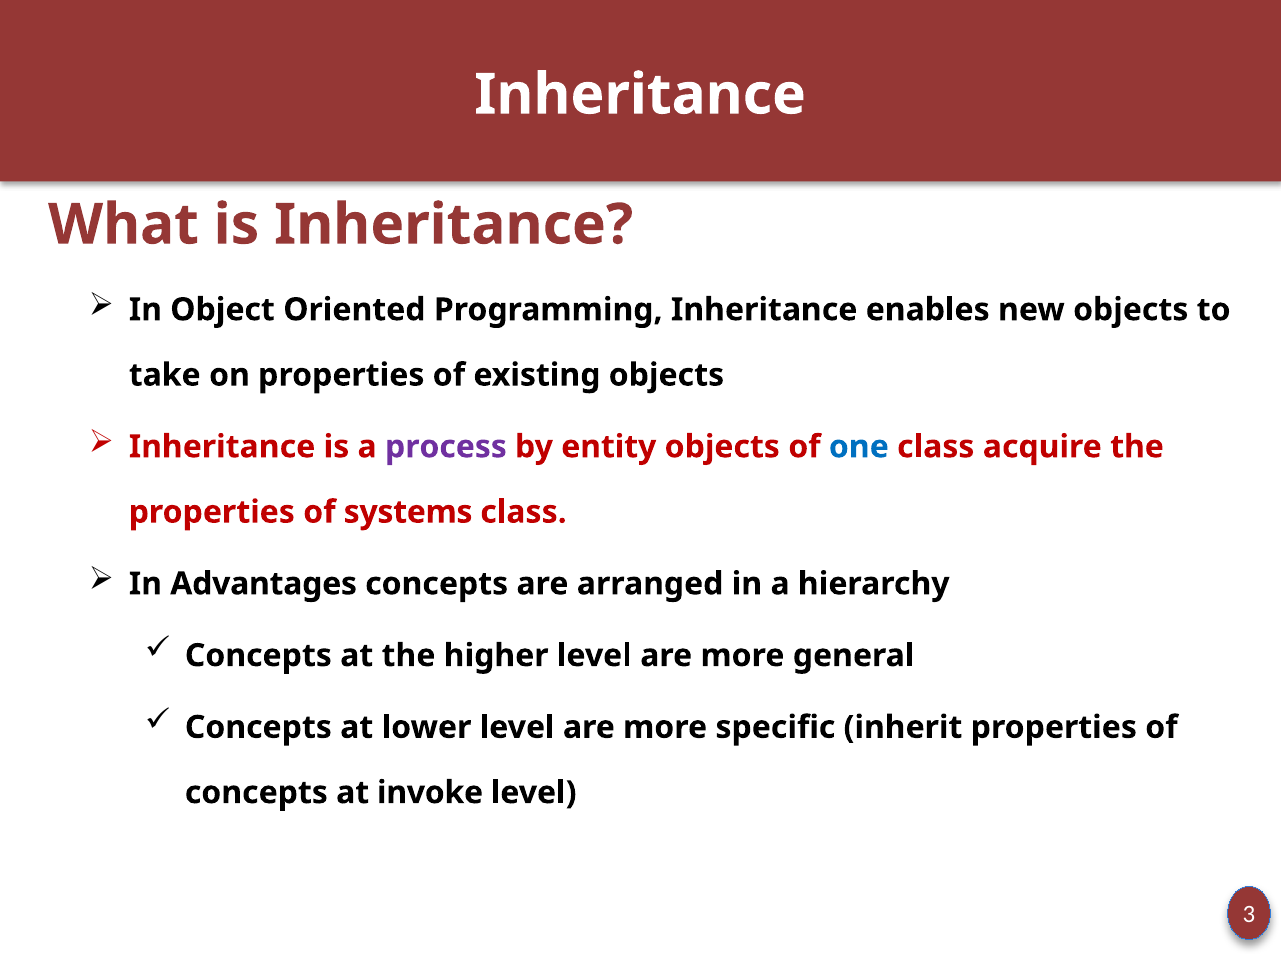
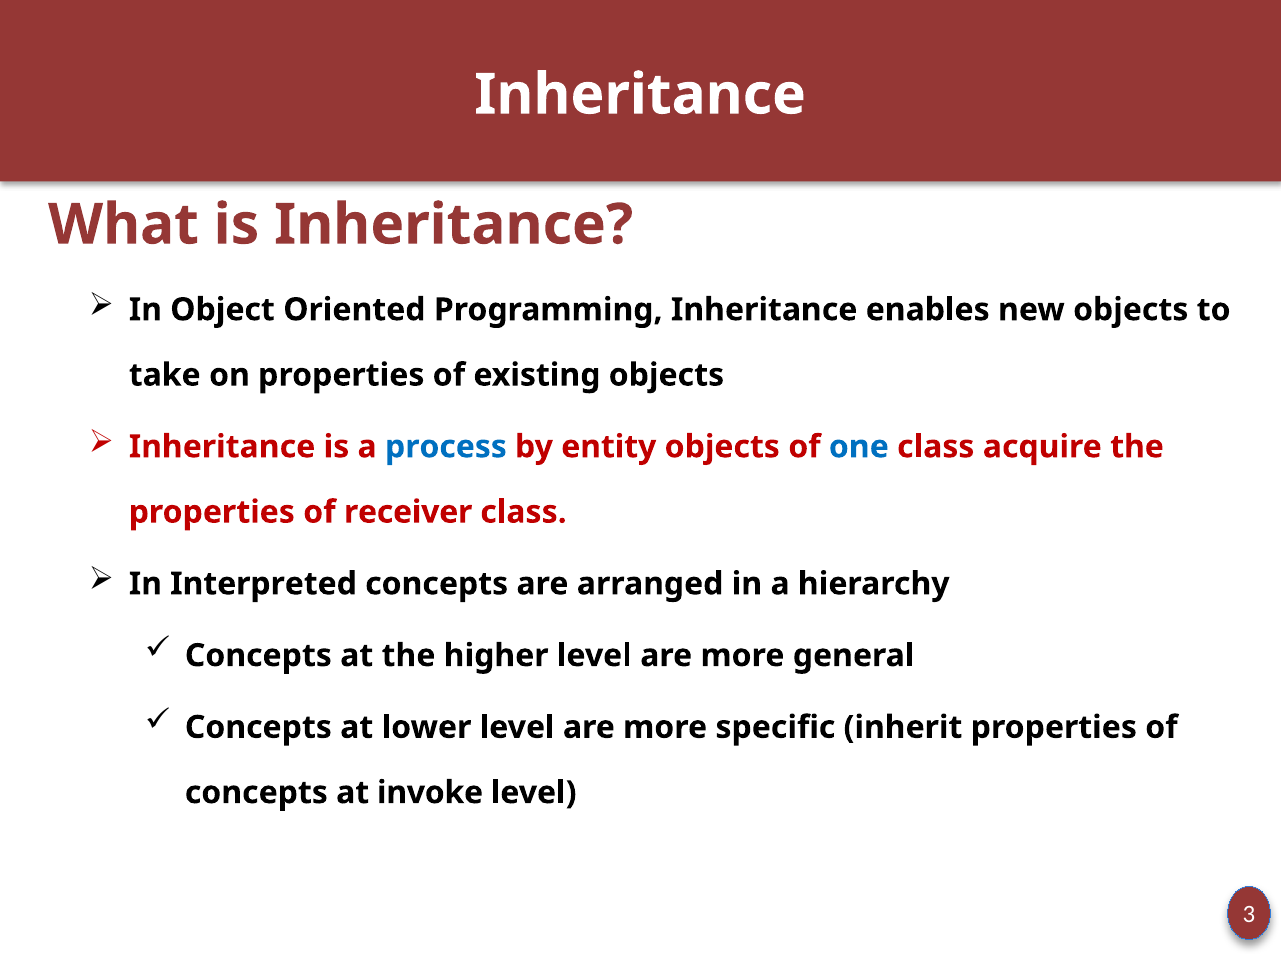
process colour: purple -> blue (446, 447)
systems: systems -> receiver (408, 512)
Advantages: Advantages -> Interpreted (264, 584)
